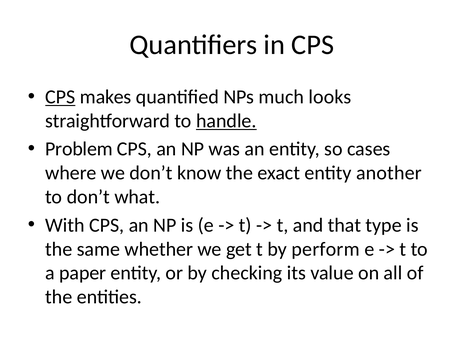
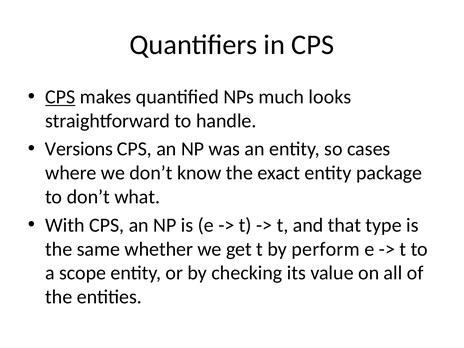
handle underline: present -> none (226, 121)
Problem: Problem -> Versions (79, 149)
another: another -> package (389, 173)
paper: paper -> scope (83, 273)
